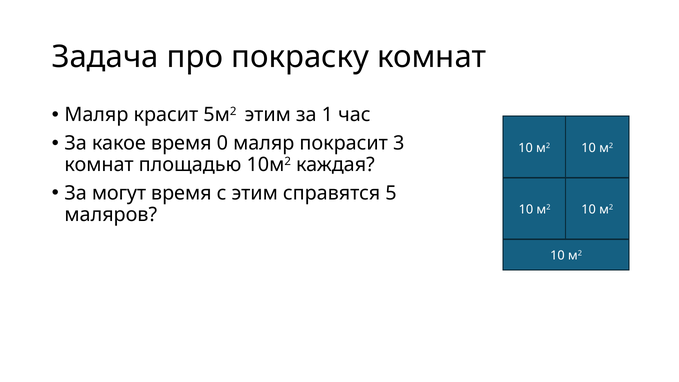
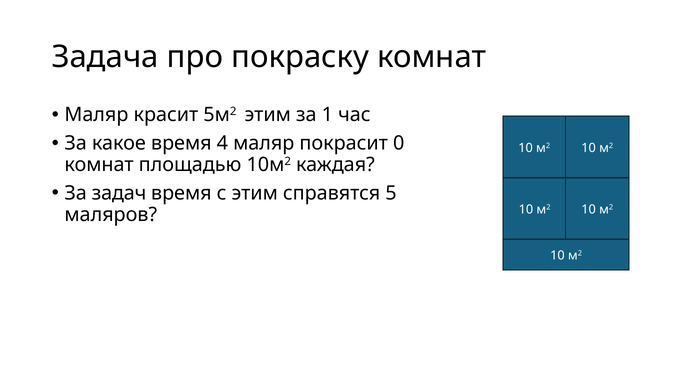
0: 0 -> 4 (222, 143)
3: 3 -> 0 (399, 143)
могут: могут -> задач (119, 193)
